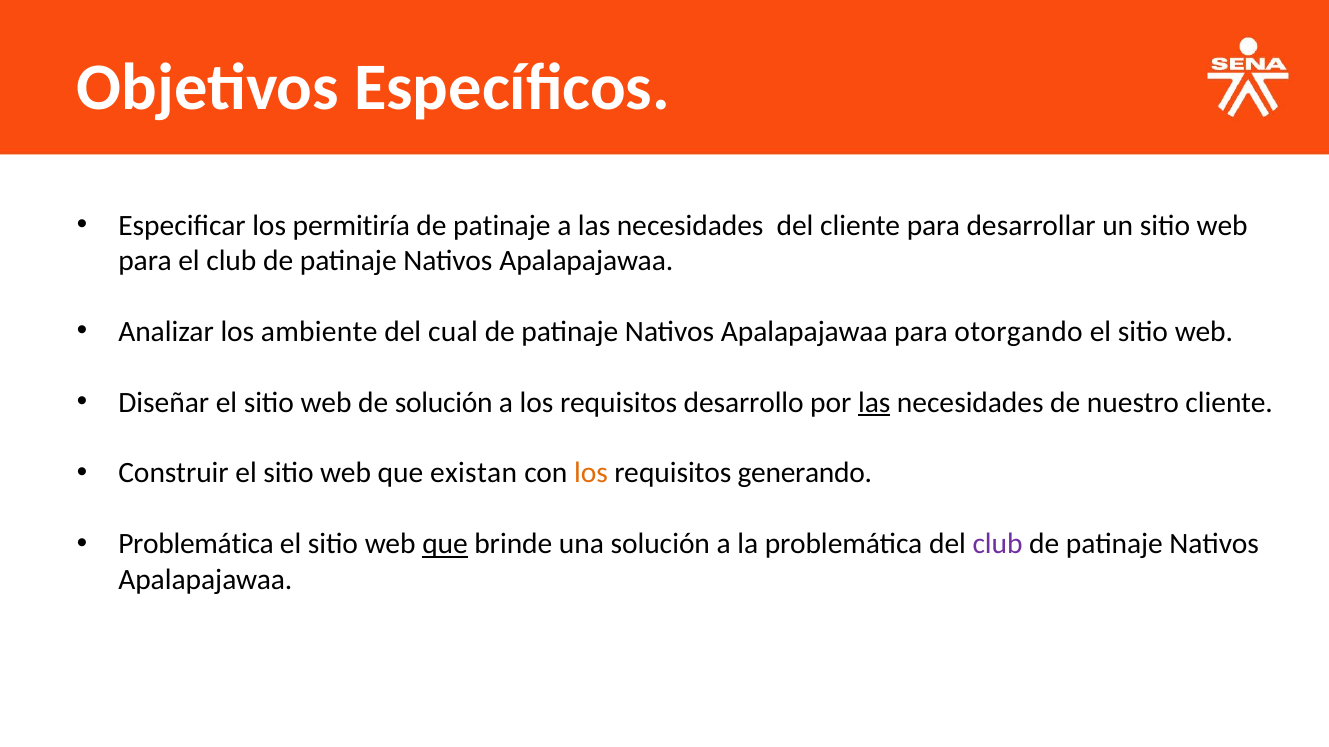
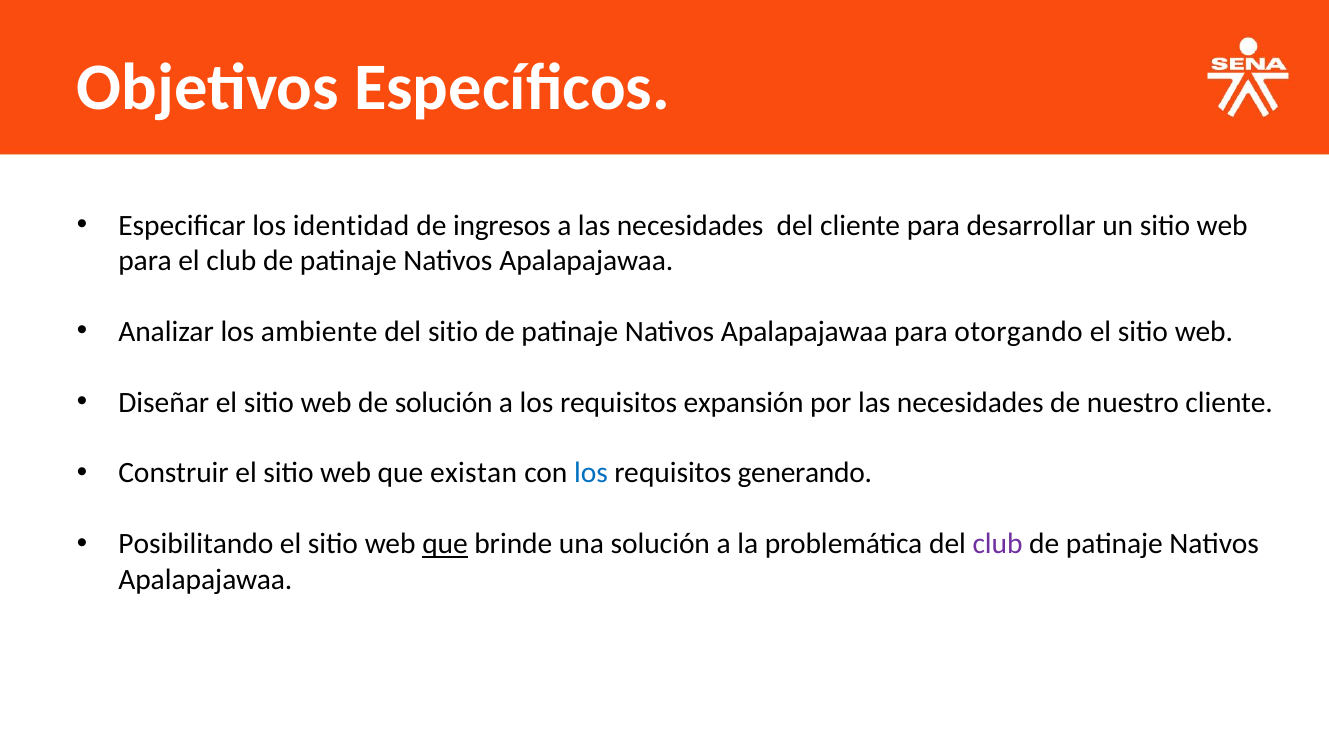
permitiría: permitiría -> identidad (351, 226)
patinaje: patinaje -> ingresos (502, 226)
del cual: cual -> sitio (453, 332)
desarrollo: desarrollo -> expansión (744, 403)
las underline: present -> none (874, 403)
los colour: orange -> blue (591, 474)
Problemática: Problemática -> Posibilitando (196, 544)
